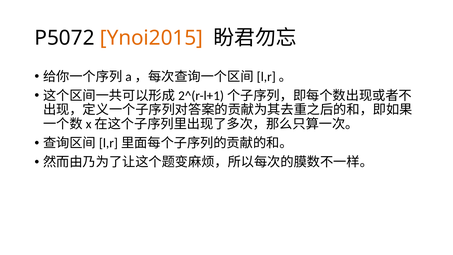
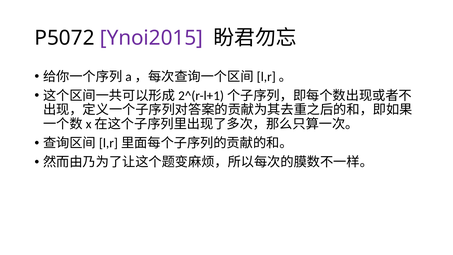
Ynoi2015 colour: orange -> purple (151, 38)
